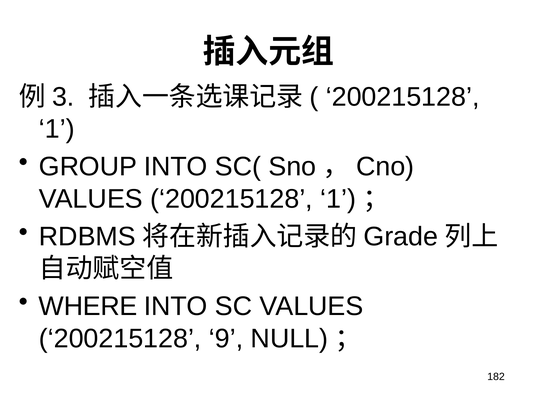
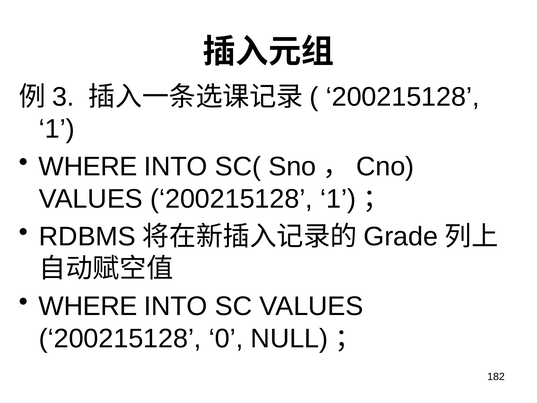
GROUP: GROUP -> WHERE (88, 167)
9: 9 -> 0 (226, 338)
